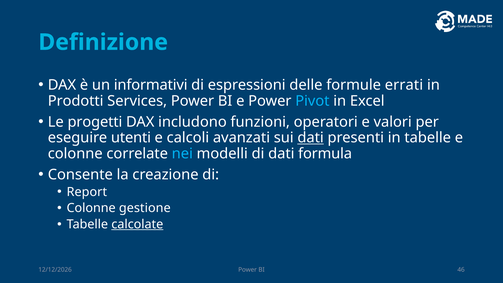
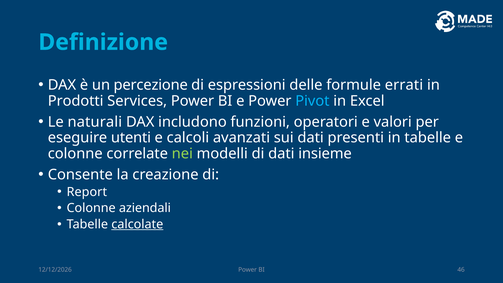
informativi: informativi -> percezione (151, 85)
progetti: progetti -> naturali (95, 122)
dati underline: present -> none (311, 138)
nei colour: light blue -> light green (182, 154)
formula: formula -> insieme (325, 154)
gestione: gestione -> aziendali (145, 208)
